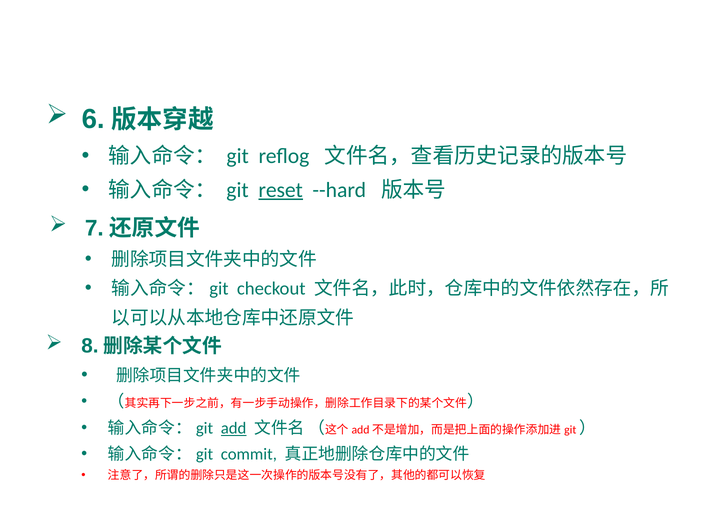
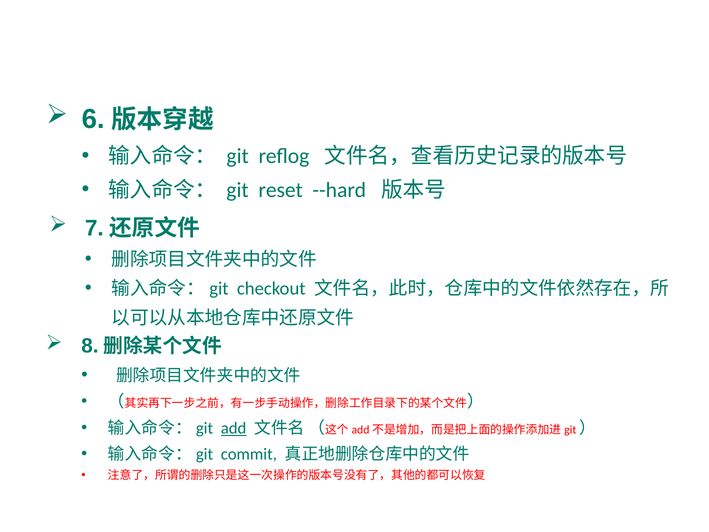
reset underline: present -> none (281, 190)
